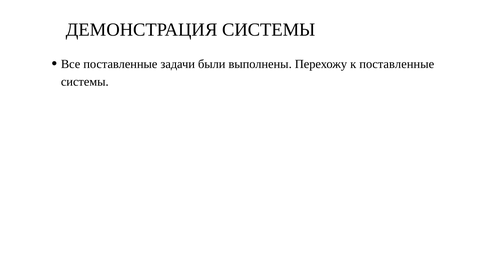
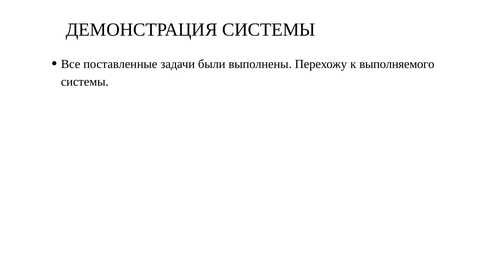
к поставленные: поставленные -> выполняемого (397, 64)
